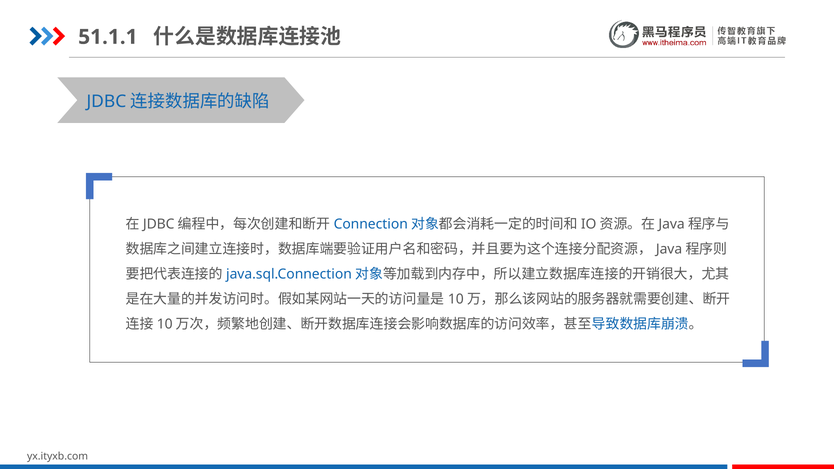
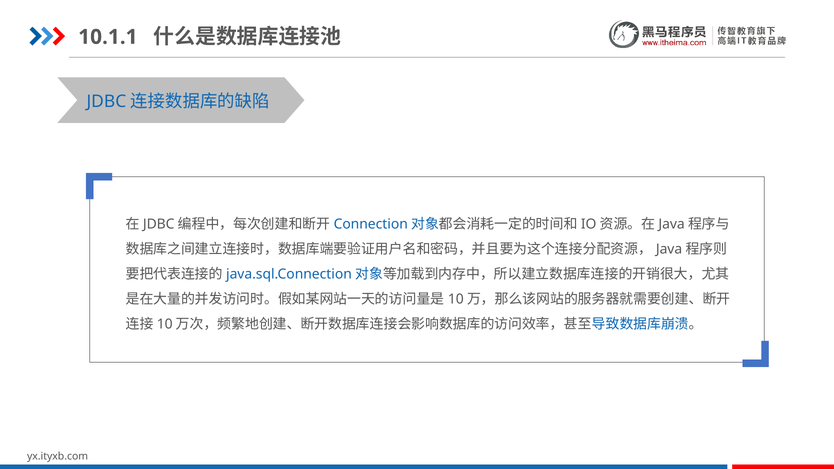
51.1.1: 51.1.1 -> 10.1.1 (108, 37)
